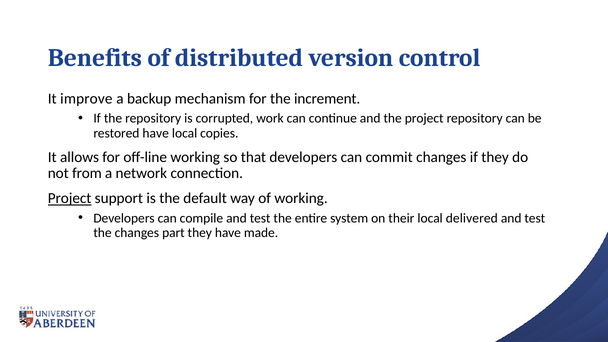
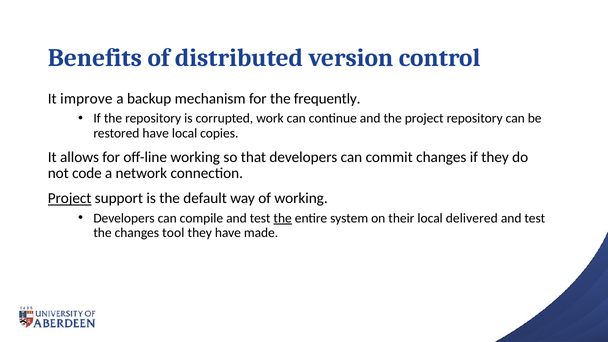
increment: increment -> frequently (327, 99)
from: from -> code (87, 173)
the underline: none -> present (283, 218)
part: part -> tool (173, 233)
